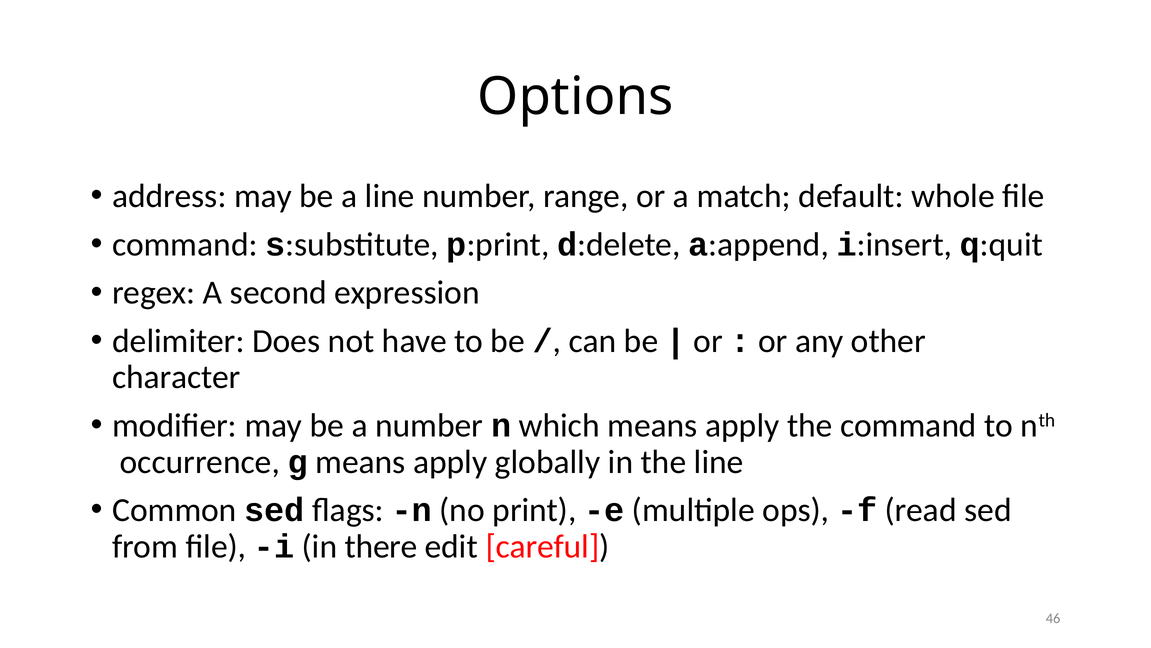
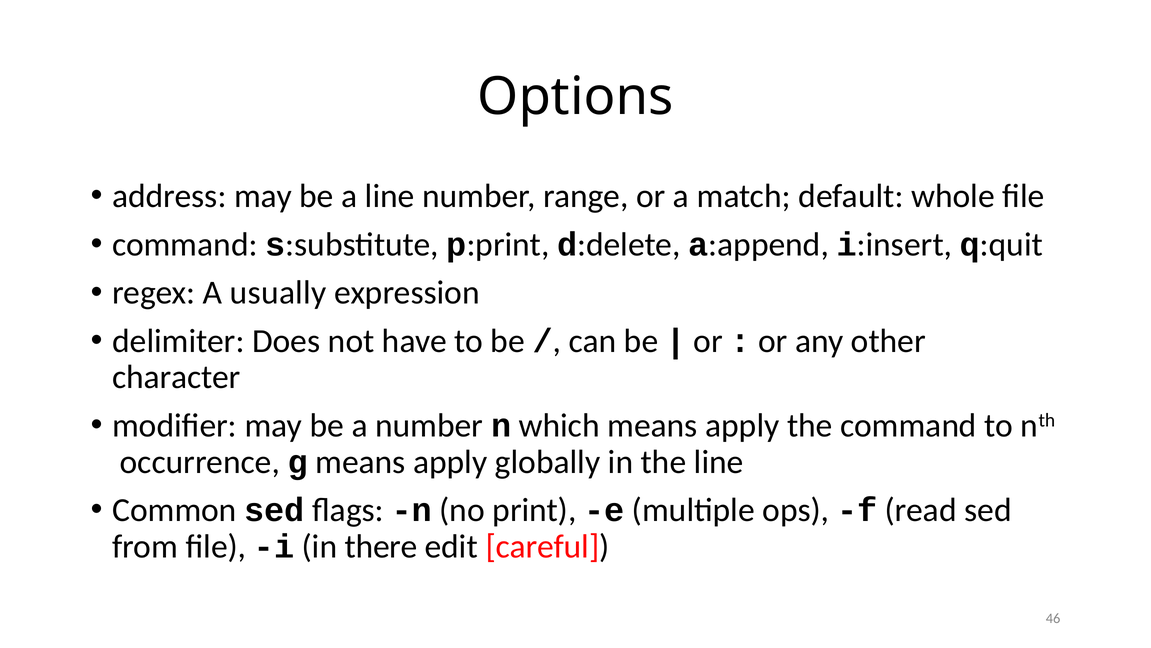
second: second -> usually (278, 293)
